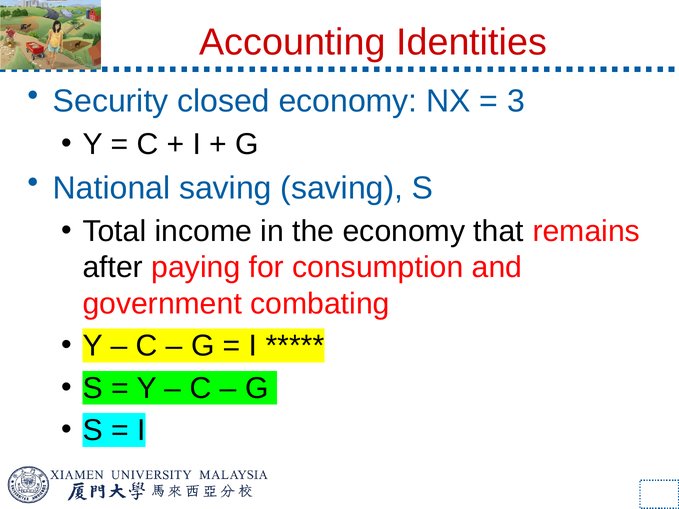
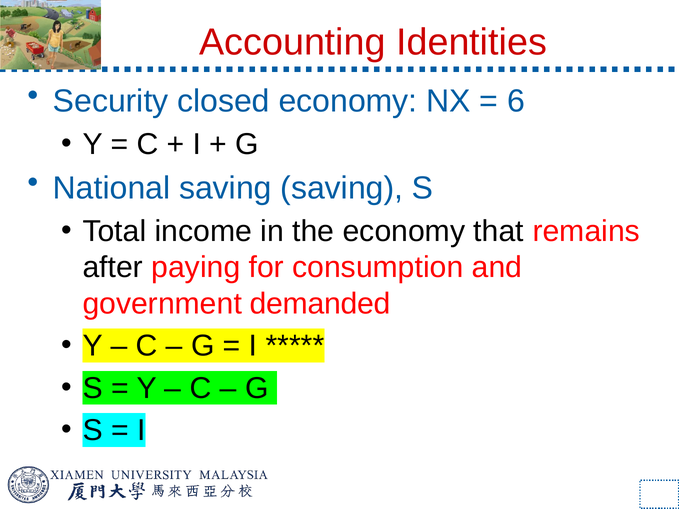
3: 3 -> 6 (516, 101)
combating: combating -> demanded (320, 304)
